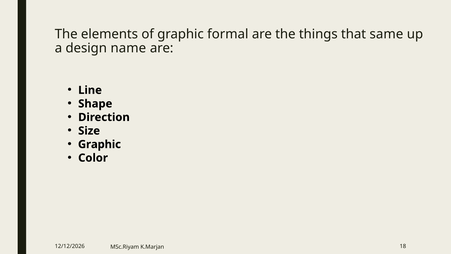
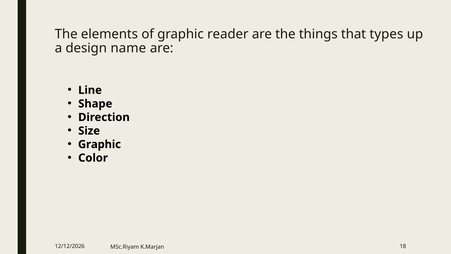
formal: formal -> reader (228, 34)
same: same -> types (386, 34)
